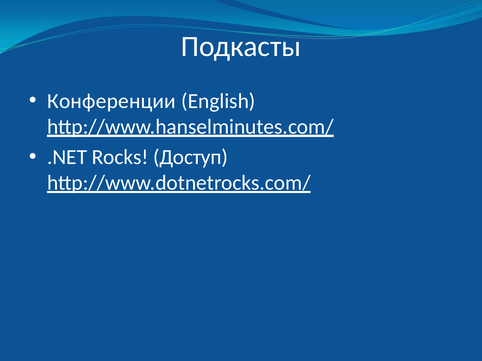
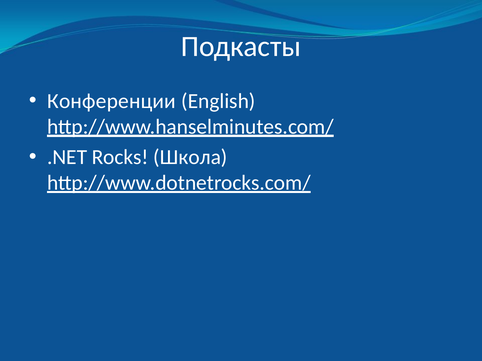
Доступ: Доступ -> Школа (190, 157)
